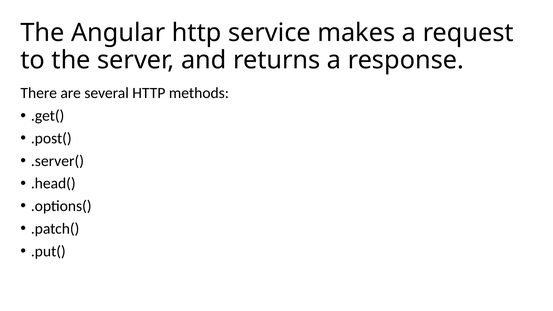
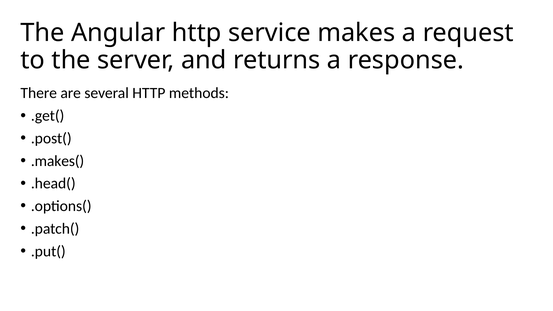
.server(: .server( -> .makes( (58, 161)
